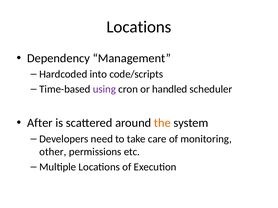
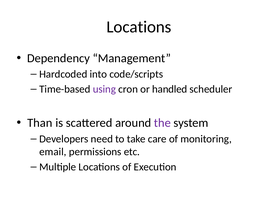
After: After -> Than (40, 123)
the colour: orange -> purple (162, 123)
other: other -> email (53, 152)
